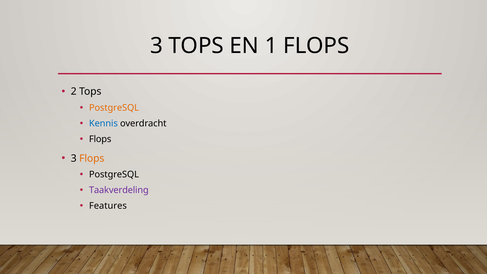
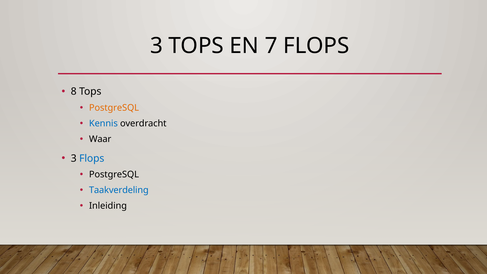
1: 1 -> 7 (271, 46)
2: 2 -> 8 (74, 92)
Flops: Flops -> Waar (100, 139)
Flops colour: orange -> blue (92, 158)
Taakverdeling colour: purple -> blue (119, 190)
Features: Features -> Inleiding (108, 206)
